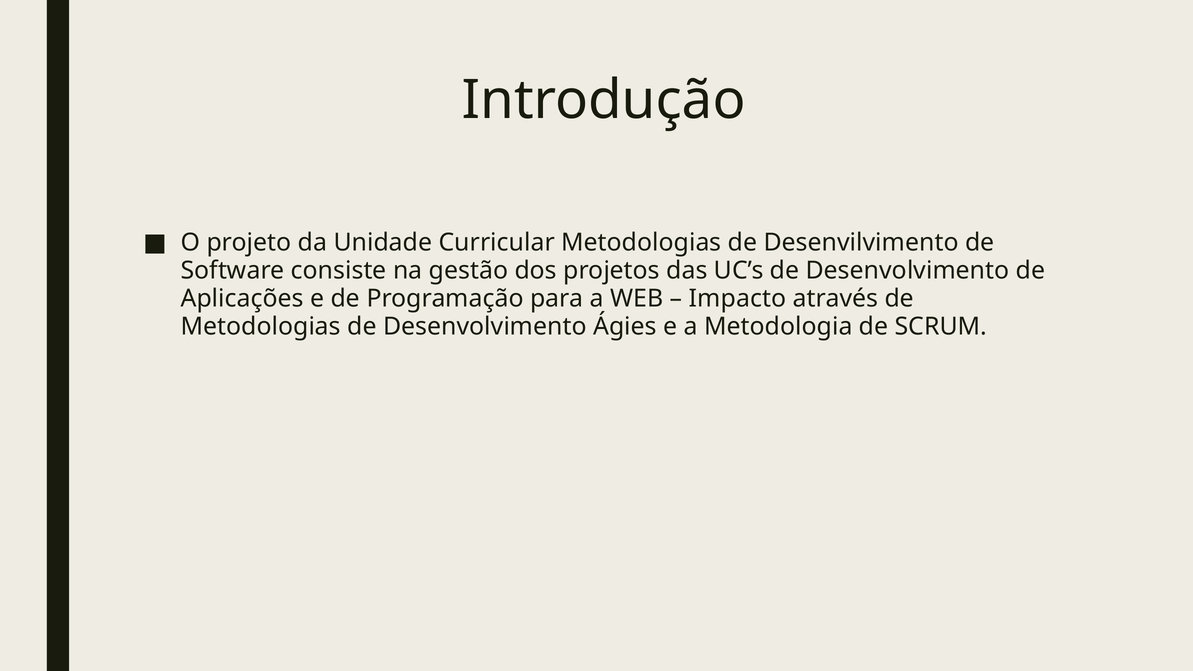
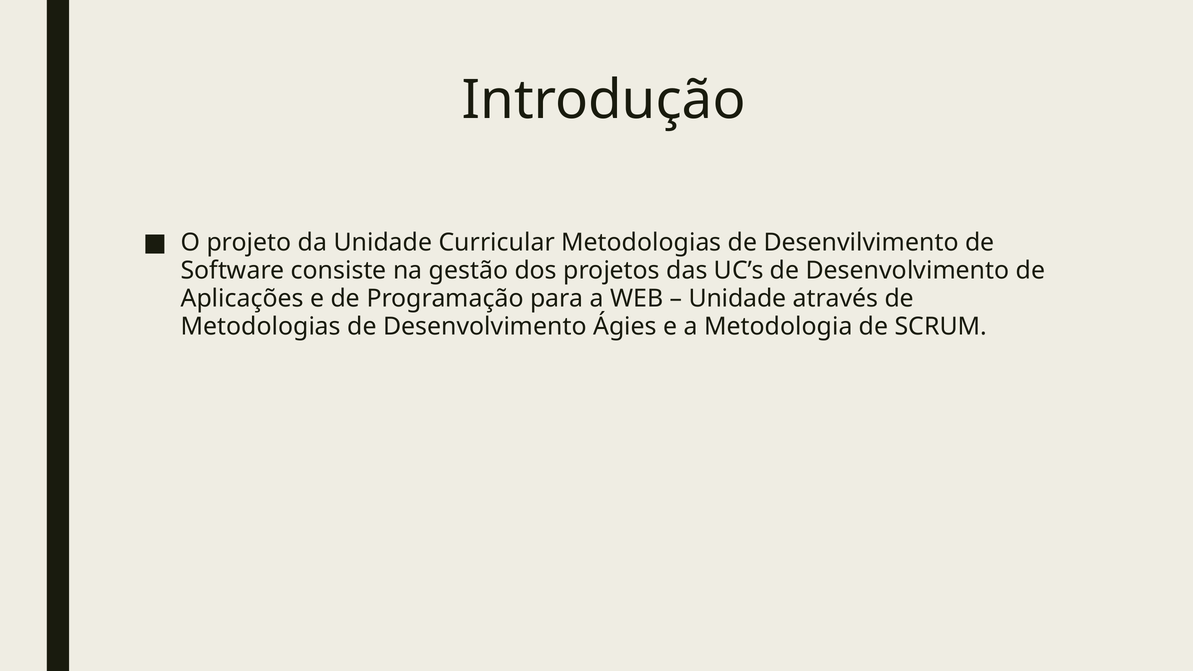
Impacto: Impacto -> Unidade (738, 298)
